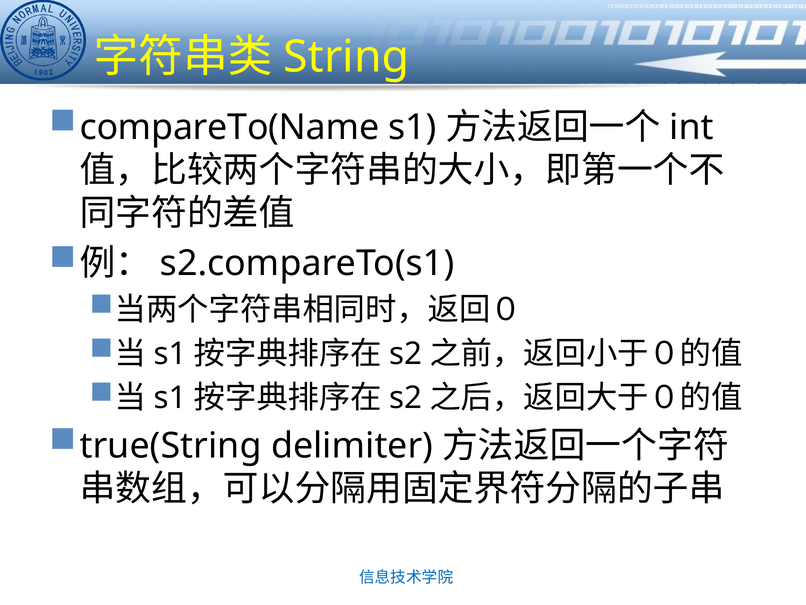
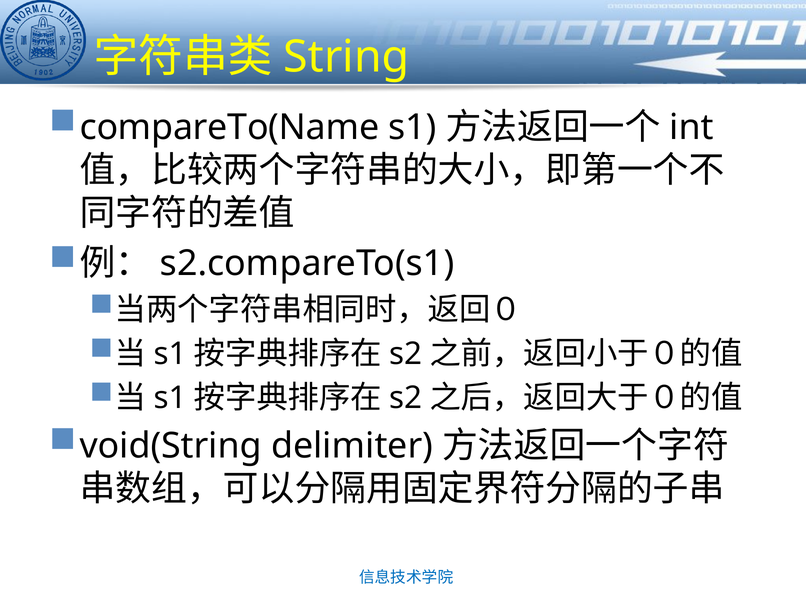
true(String: true(String -> void(String (171, 445)
